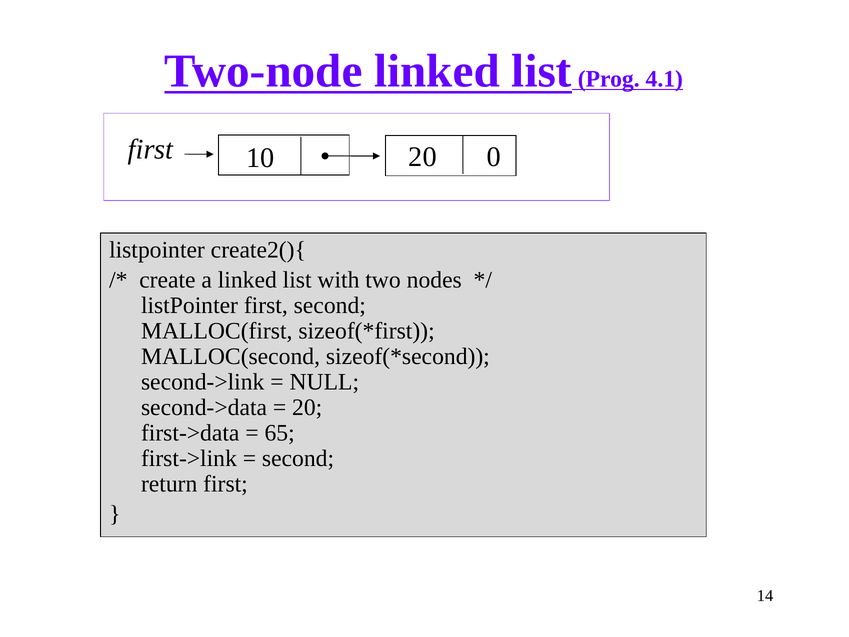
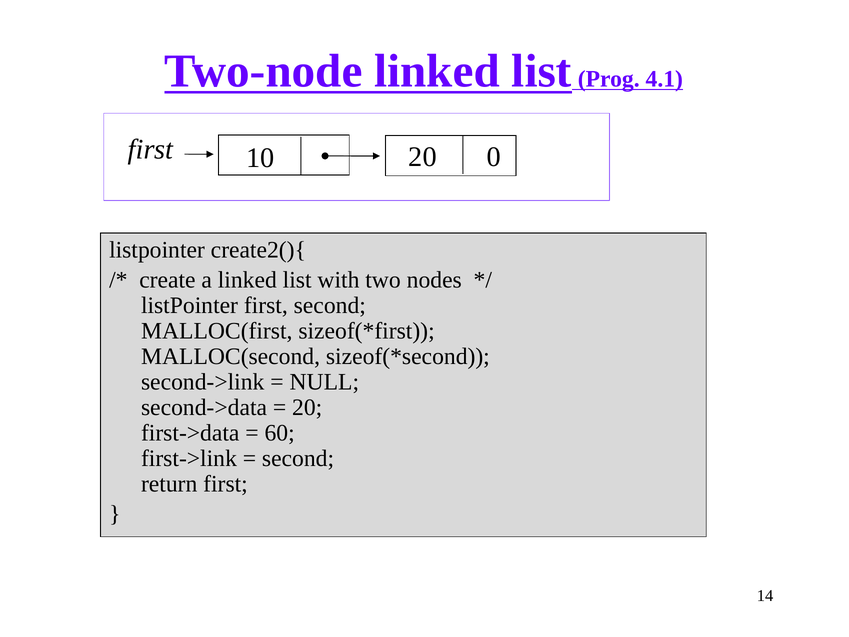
65: 65 -> 60 (280, 433)
